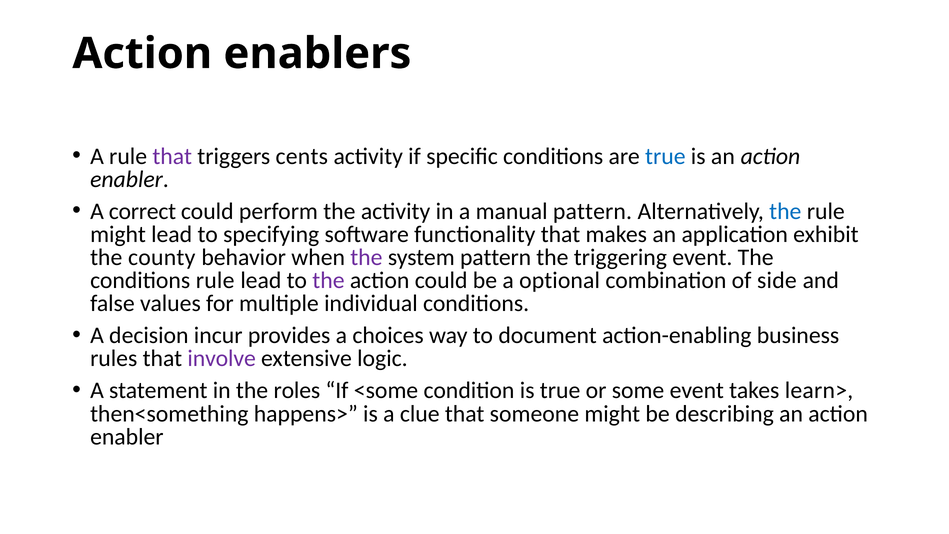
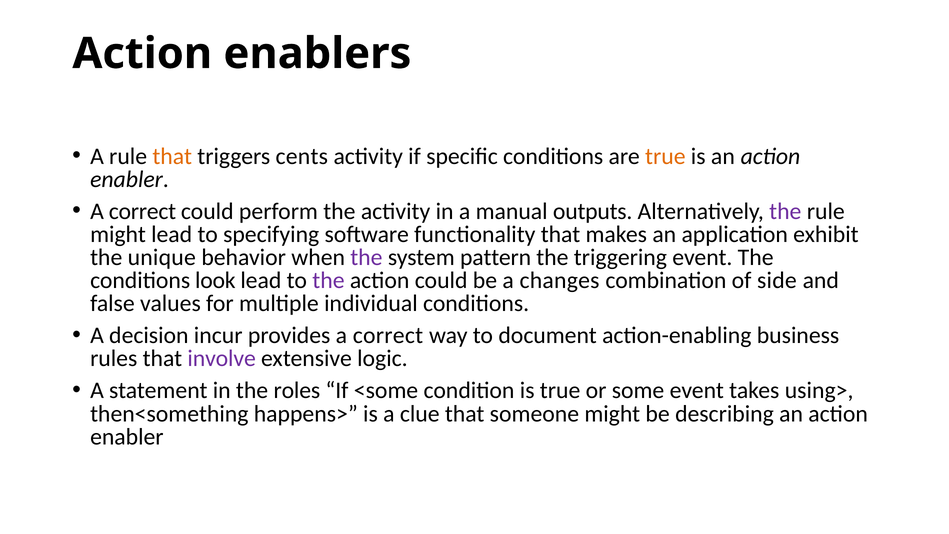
that colour: purple -> orange (172, 156)
true colour: blue -> orange (665, 156)
manual pattern: pattern -> outputs (593, 211)
the colour: blue -> purple (785, 211)
county: county -> unique (162, 257)
conditions rule: rule -> look (215, 280)
optional: optional -> changes (559, 280)
provides a choices: choices -> correct (388, 335)
learn>: learn> -> using> (819, 390)
